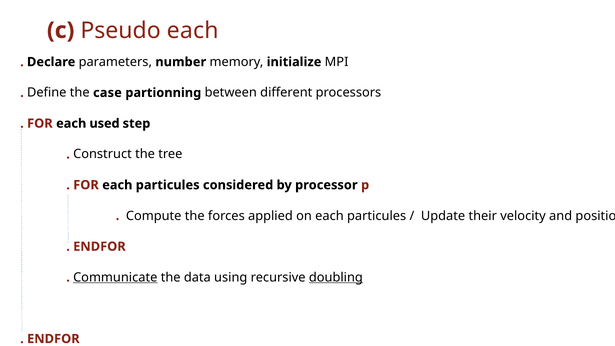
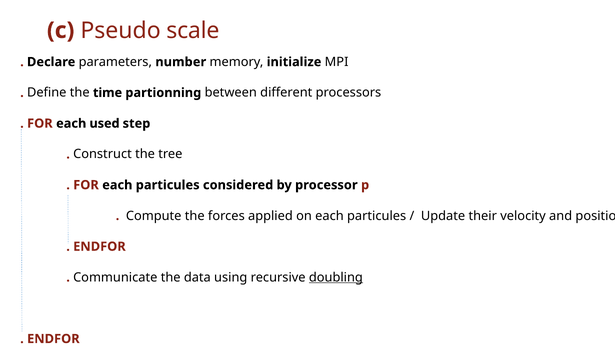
Pseudo each: each -> scale (193, 30)
case: case -> time (108, 93)
Communicate underline: present -> none (115, 277)
